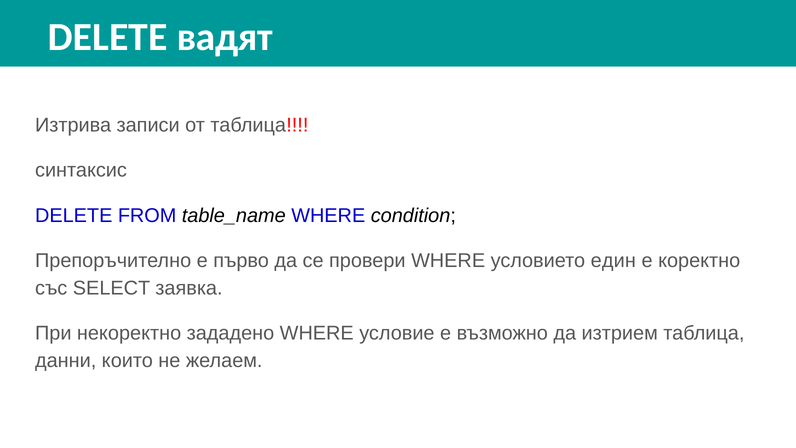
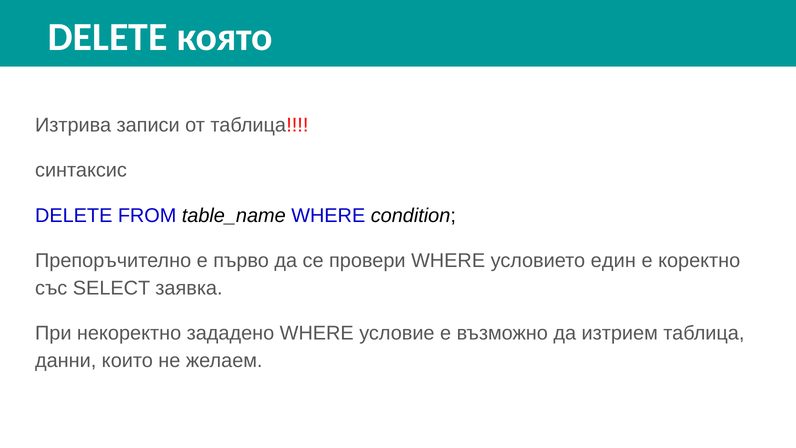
вадят: вадят -> която (225, 37)
